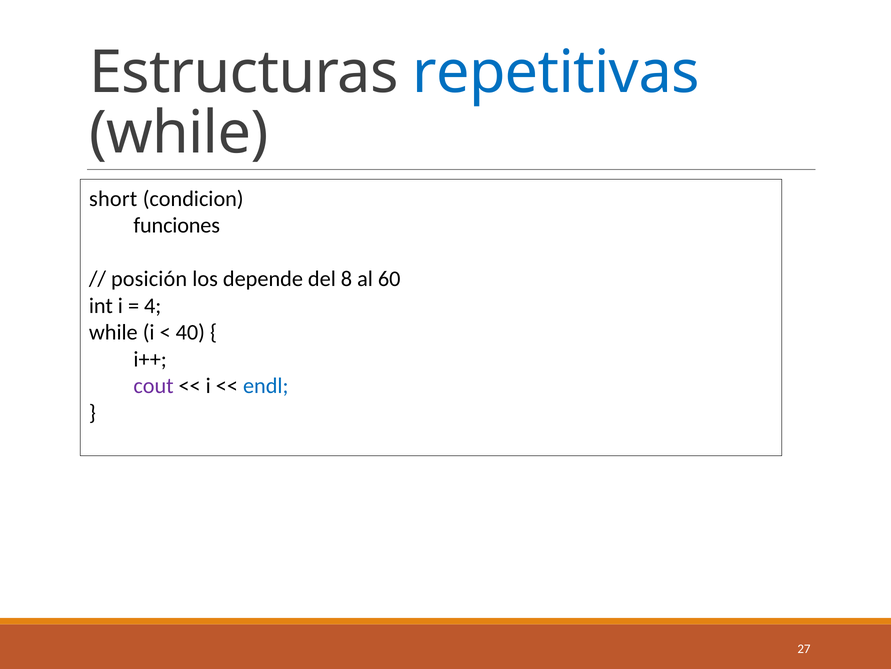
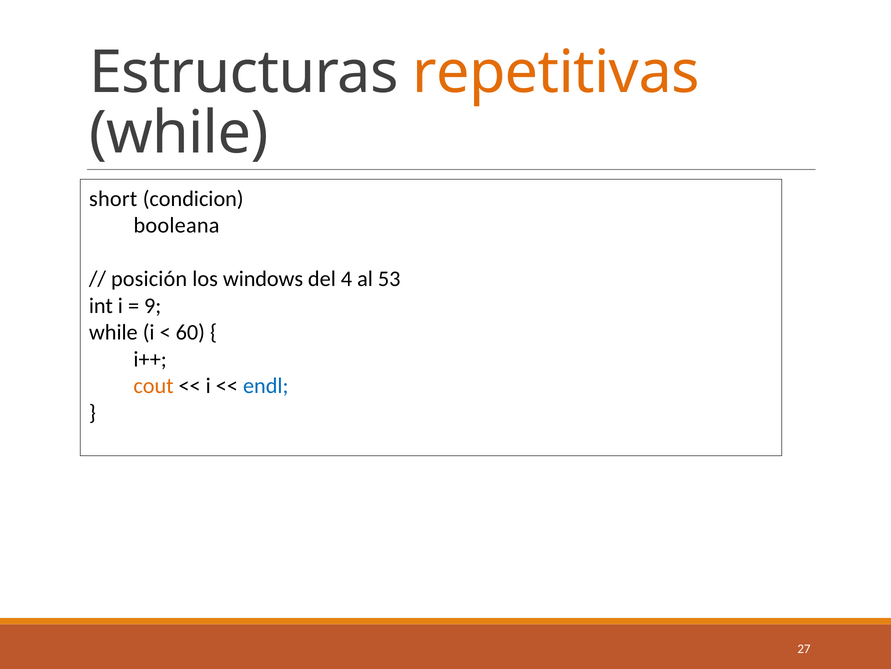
repetitivas colour: blue -> orange (556, 73)
funciones: funciones -> booleana (177, 225)
depende: depende -> windows (263, 279)
8: 8 -> 4 (346, 279)
60: 60 -> 53 (389, 279)
4: 4 -> 9 (153, 306)
40: 40 -> 60 (190, 332)
cout colour: purple -> orange (154, 386)
